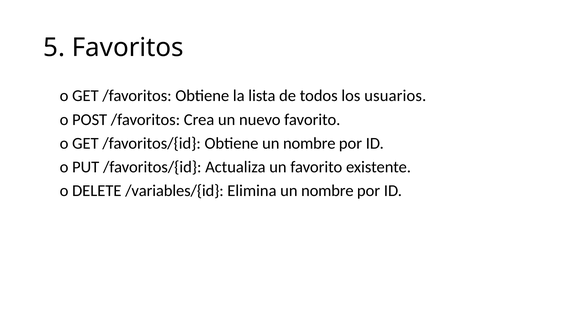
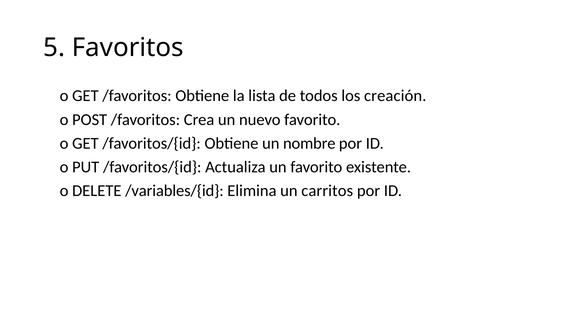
usuarios: usuarios -> creación (395, 96)
Elimina un nombre: nombre -> carritos (327, 191)
